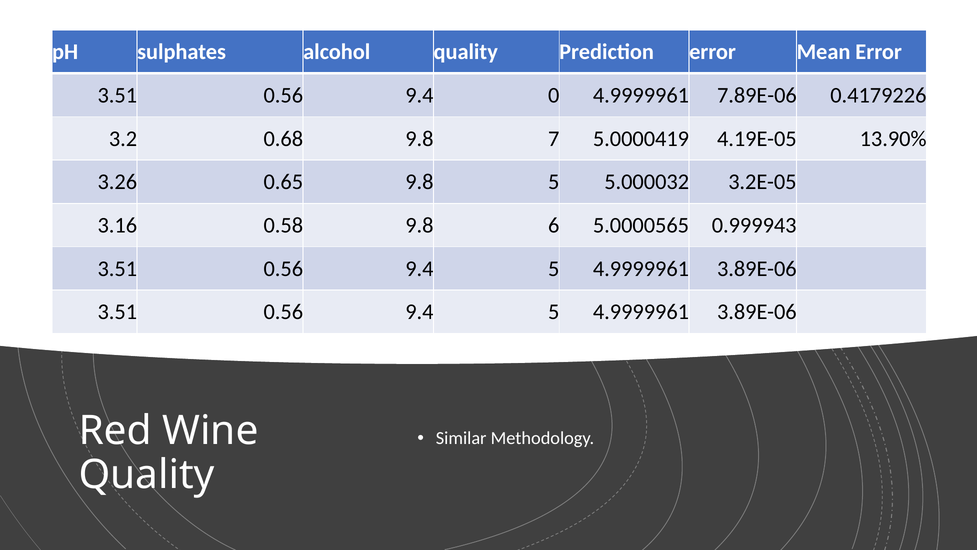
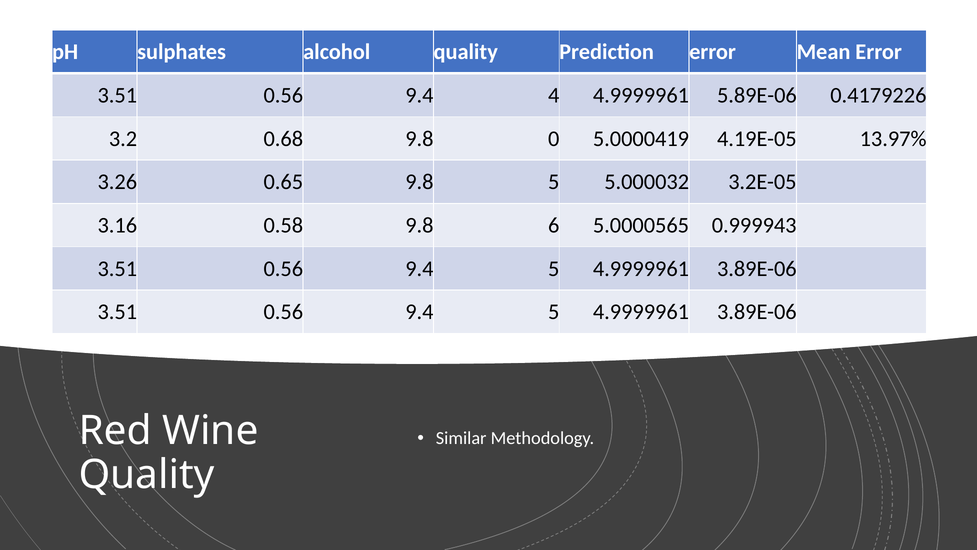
0: 0 -> 4 (554, 95)
7.89E-06: 7.89E-06 -> 5.89E-06 (757, 95)
7: 7 -> 0 (554, 139)
13.90%: 13.90% -> 13.97% (893, 139)
